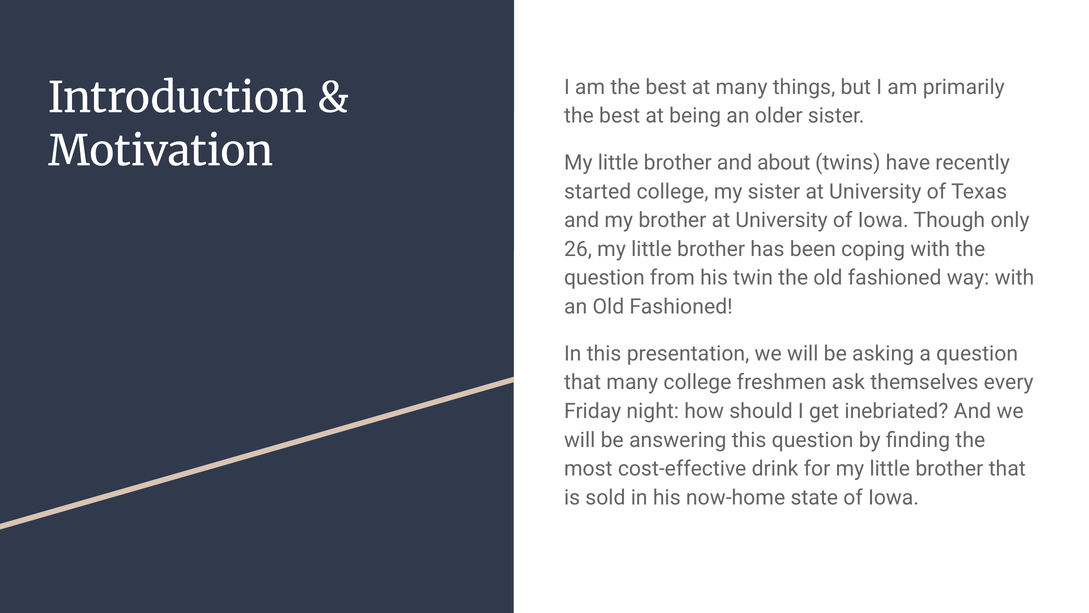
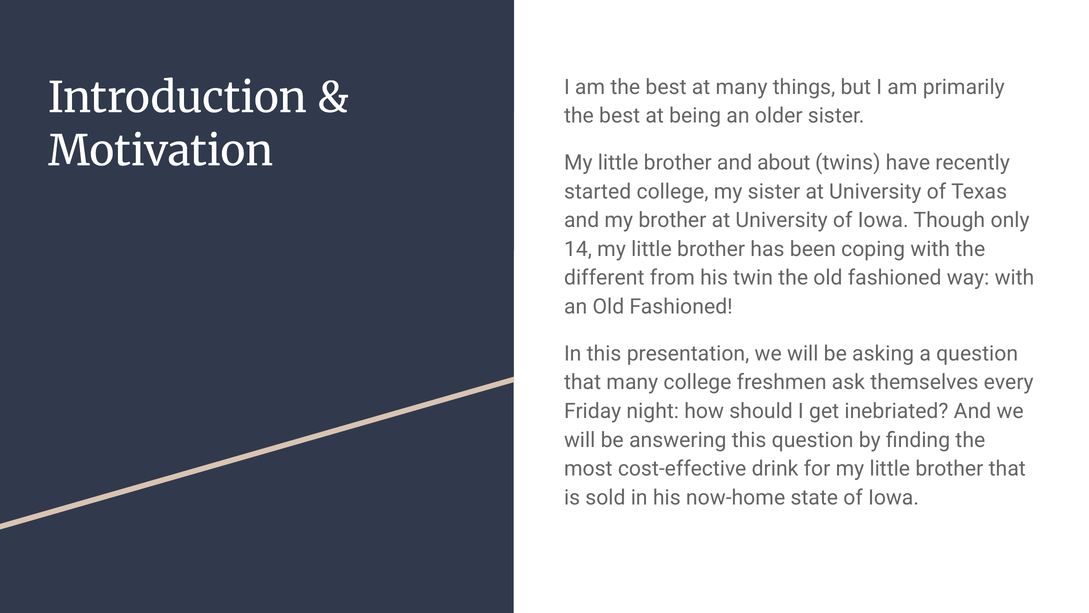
26: 26 -> 14 (578, 249)
question: question -> different (604, 278)
